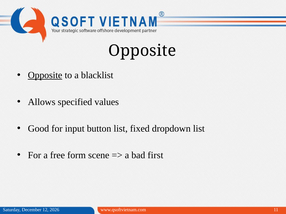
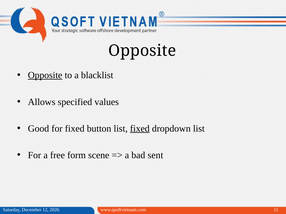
for input: input -> fixed (75, 129)
fixed underline: none -> present (140, 129)
first: first -> sent (155, 155)
